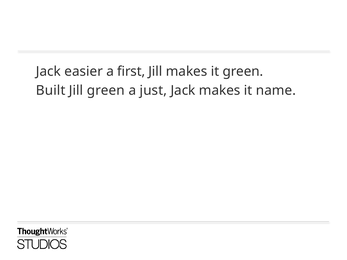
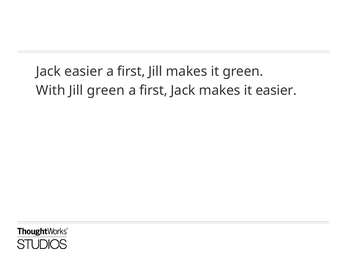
Built: Built -> With (51, 90)
just: just -> first (153, 90)
it name: name -> easier (276, 90)
